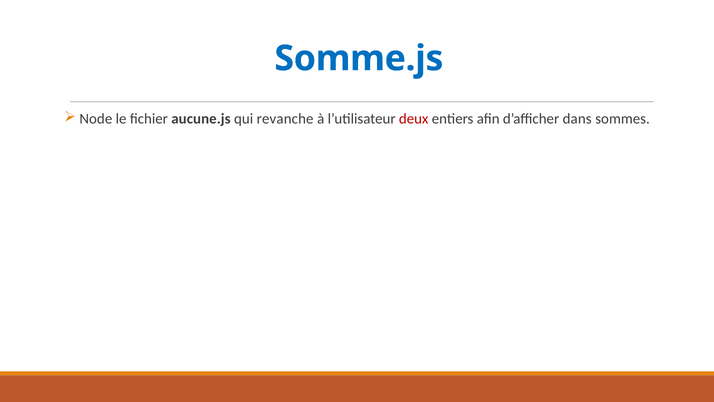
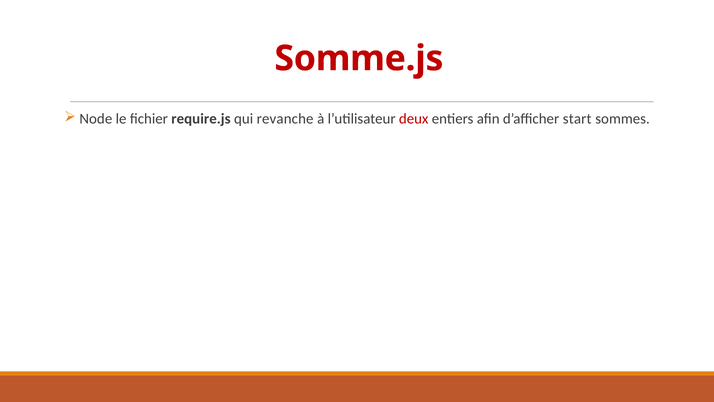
Somme.js colour: blue -> red (359, 58)
aucune.js: aucune.js -> require.js (201, 119)
dans: dans -> start (577, 119)
